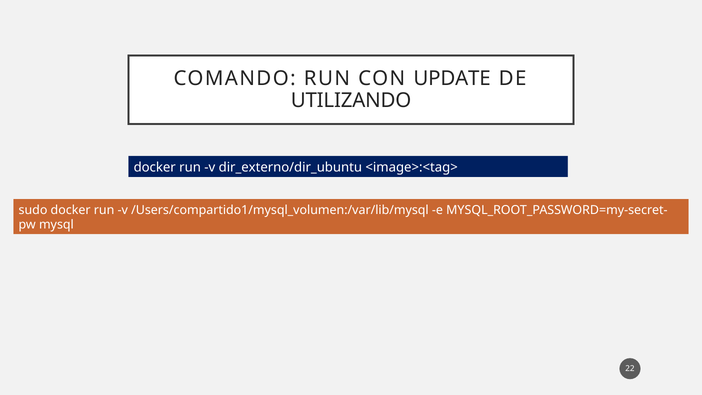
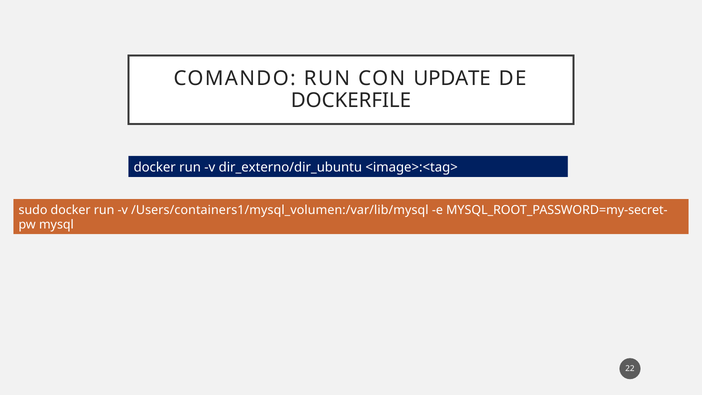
UTILIZANDO: UTILIZANDO -> DOCKERFILE (351, 101)
/Users/compartido1/mysql_volumen:/var/lib/mysql: /Users/compartido1/mysql_volumen:/var/lib/mysql -> /Users/containers1/mysql_volumen:/var/lib/mysql (280, 210)
